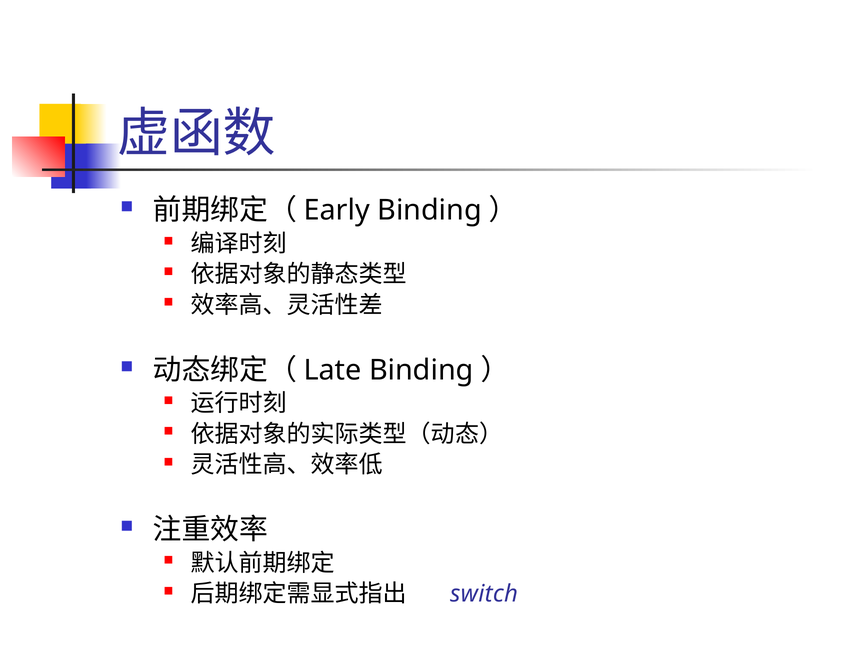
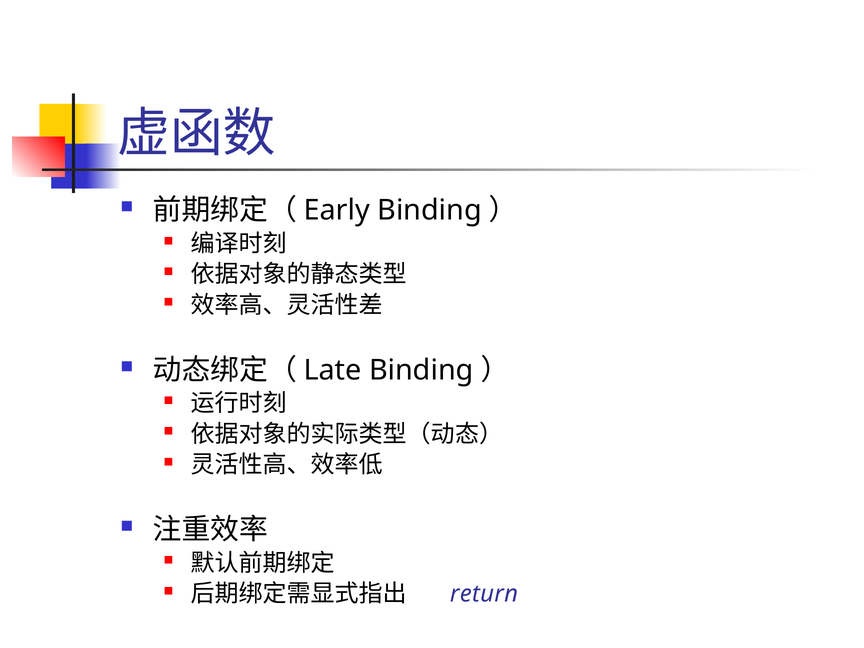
switch: switch -> return (484, 594)
